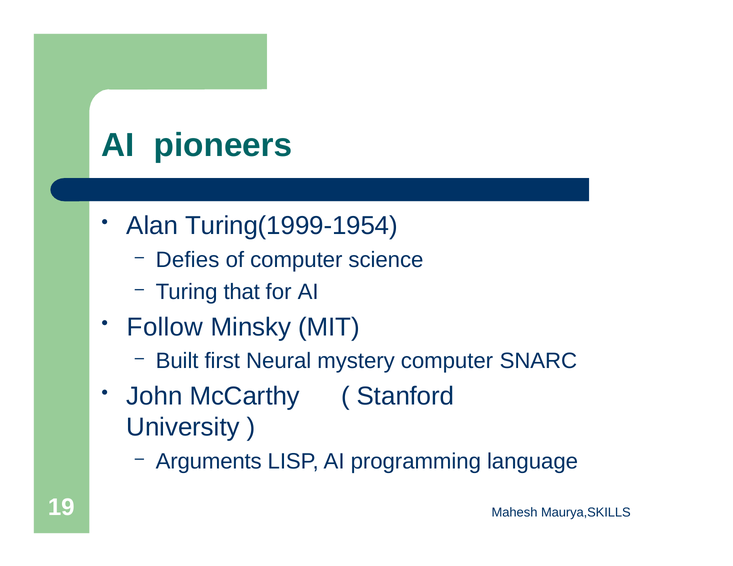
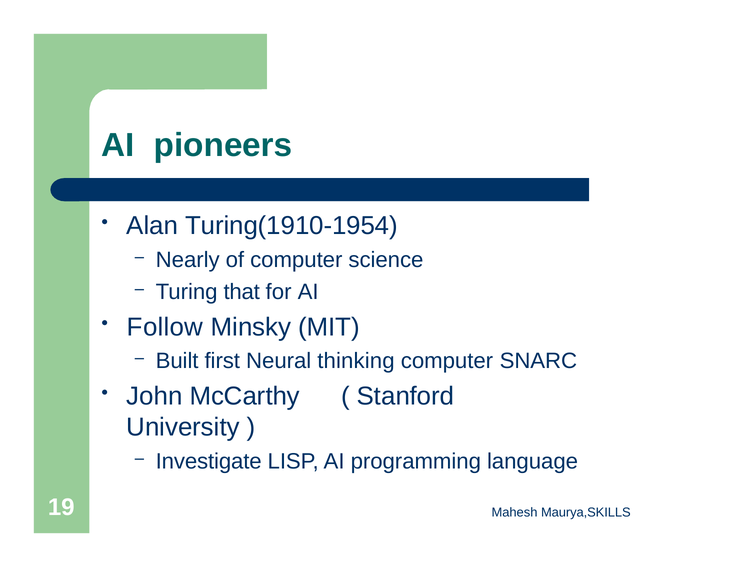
Turing(1999-1954: Turing(1999-1954 -> Turing(1910-1954 (292, 226)
Defies: Defies -> Nearly (188, 260)
mystery: mystery -> thinking (356, 361)
Arguments: Arguments -> Investigate (209, 462)
